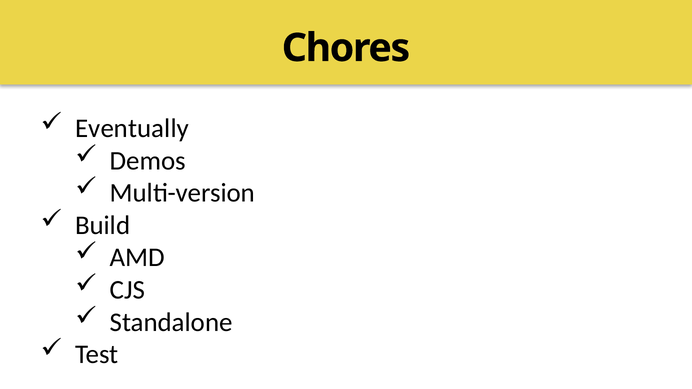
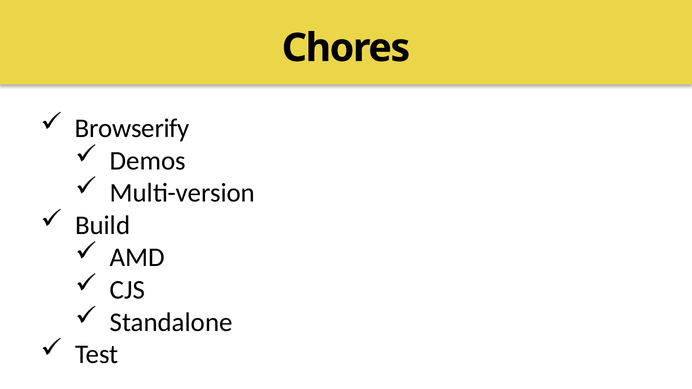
Eventually: Eventually -> Browserify (132, 128)
